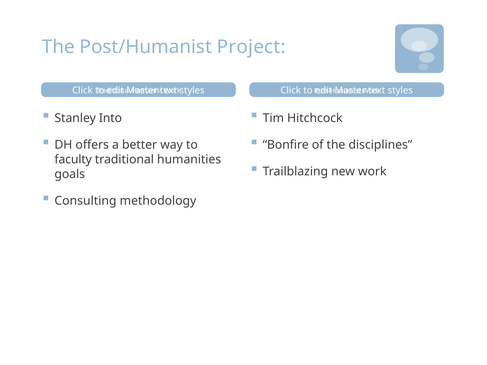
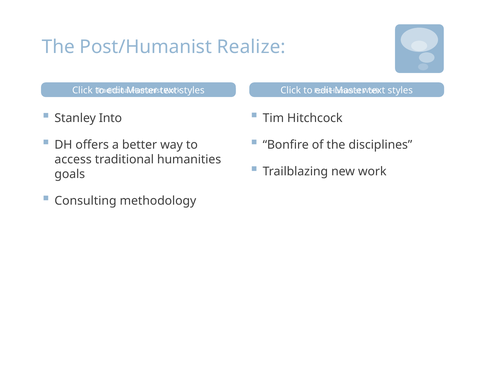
Project: Project -> Realize (251, 47)
faculty: faculty -> access (73, 160)
